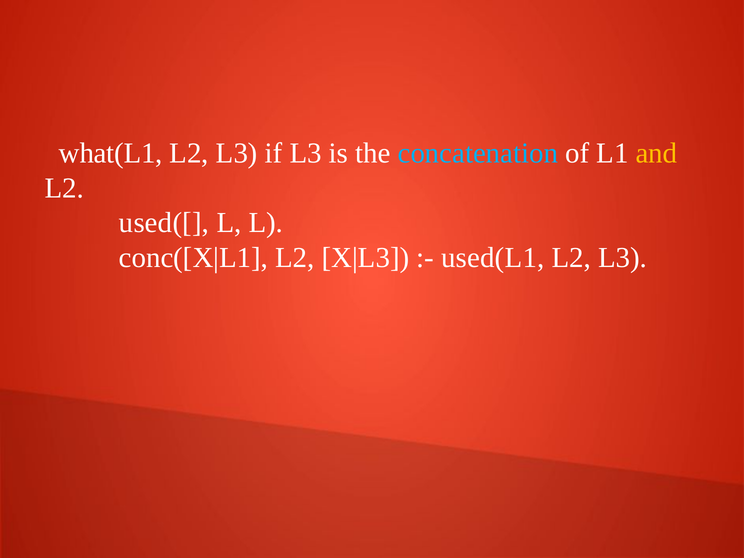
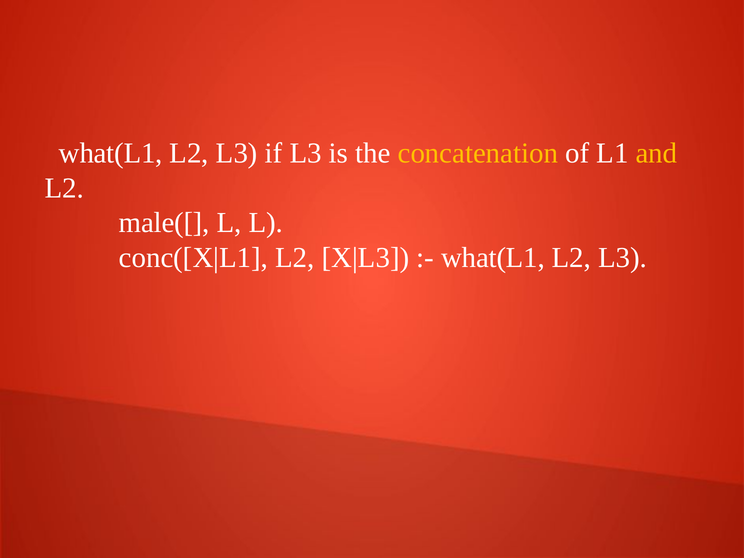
concatenation colour: light blue -> yellow (478, 153)
used([: used([ -> male([ (164, 223)
used(L1: used(L1 -> what(L1 (493, 257)
